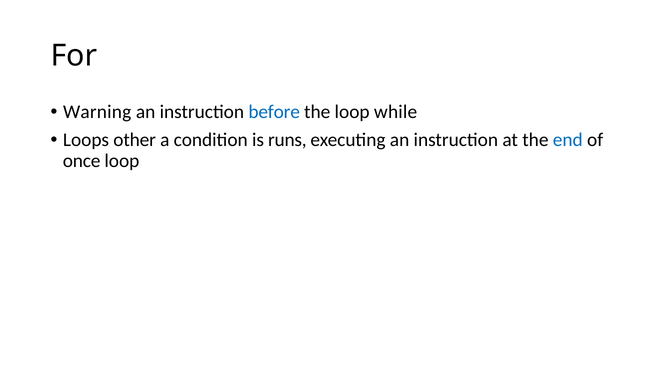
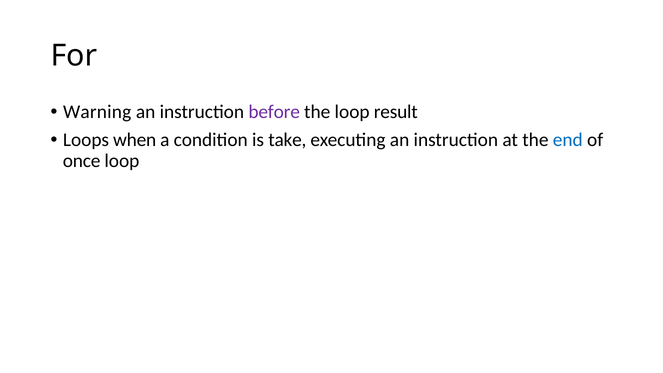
before colour: blue -> purple (274, 112)
while: while -> result (396, 112)
other: other -> when (135, 140)
runs: runs -> take (287, 140)
